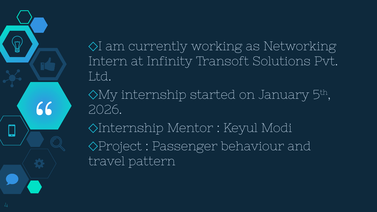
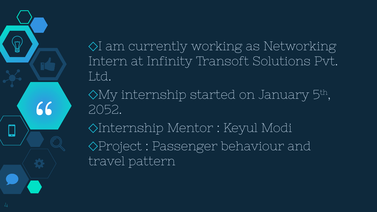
2026: 2026 -> 2052 (105, 110)
